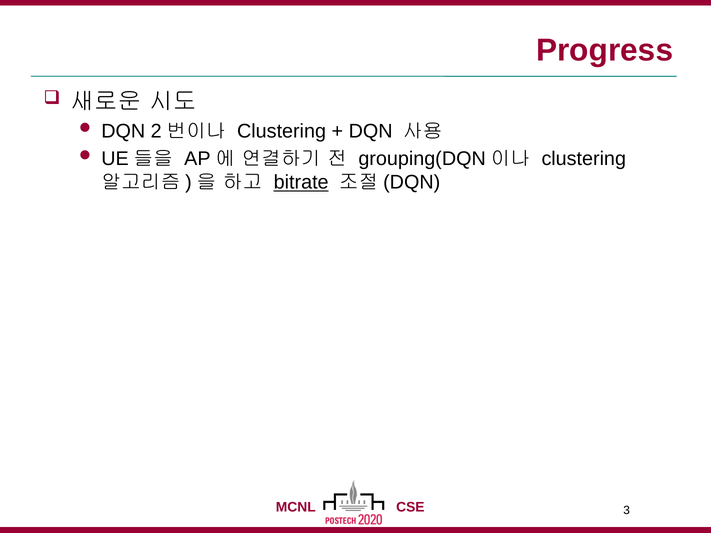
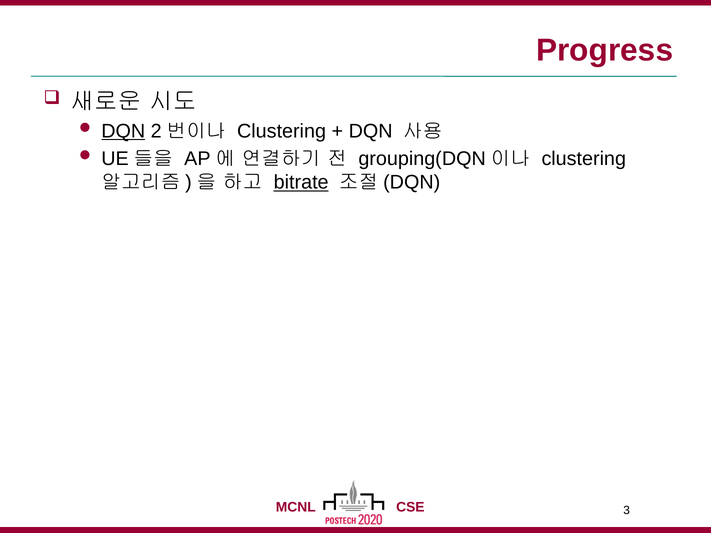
DQN underline: none -> present (123, 131)
